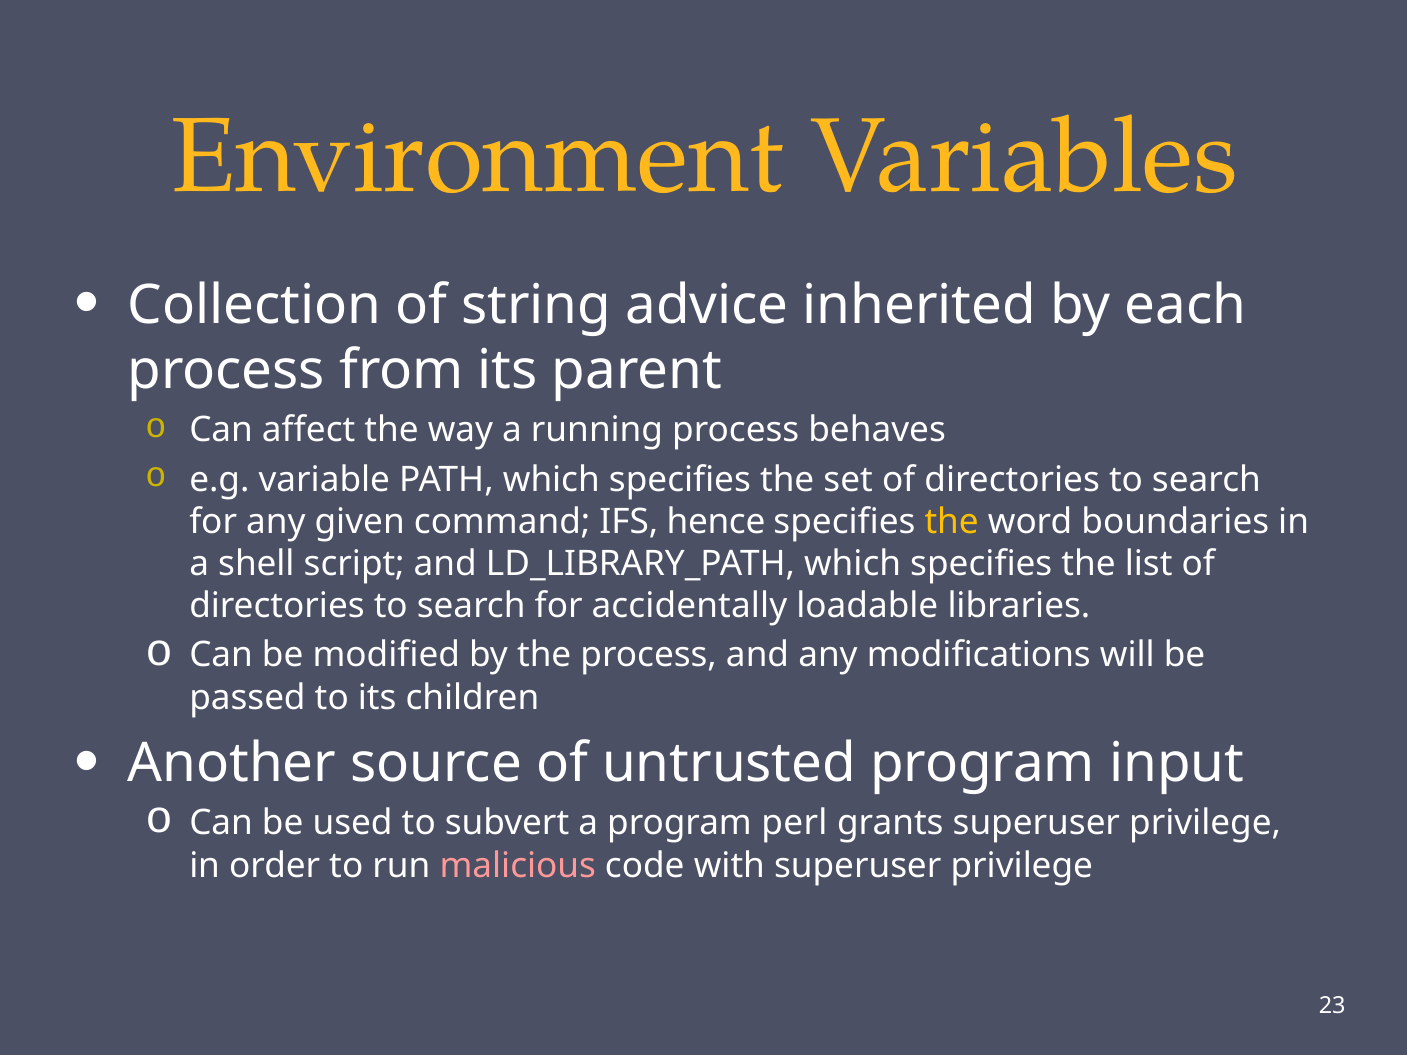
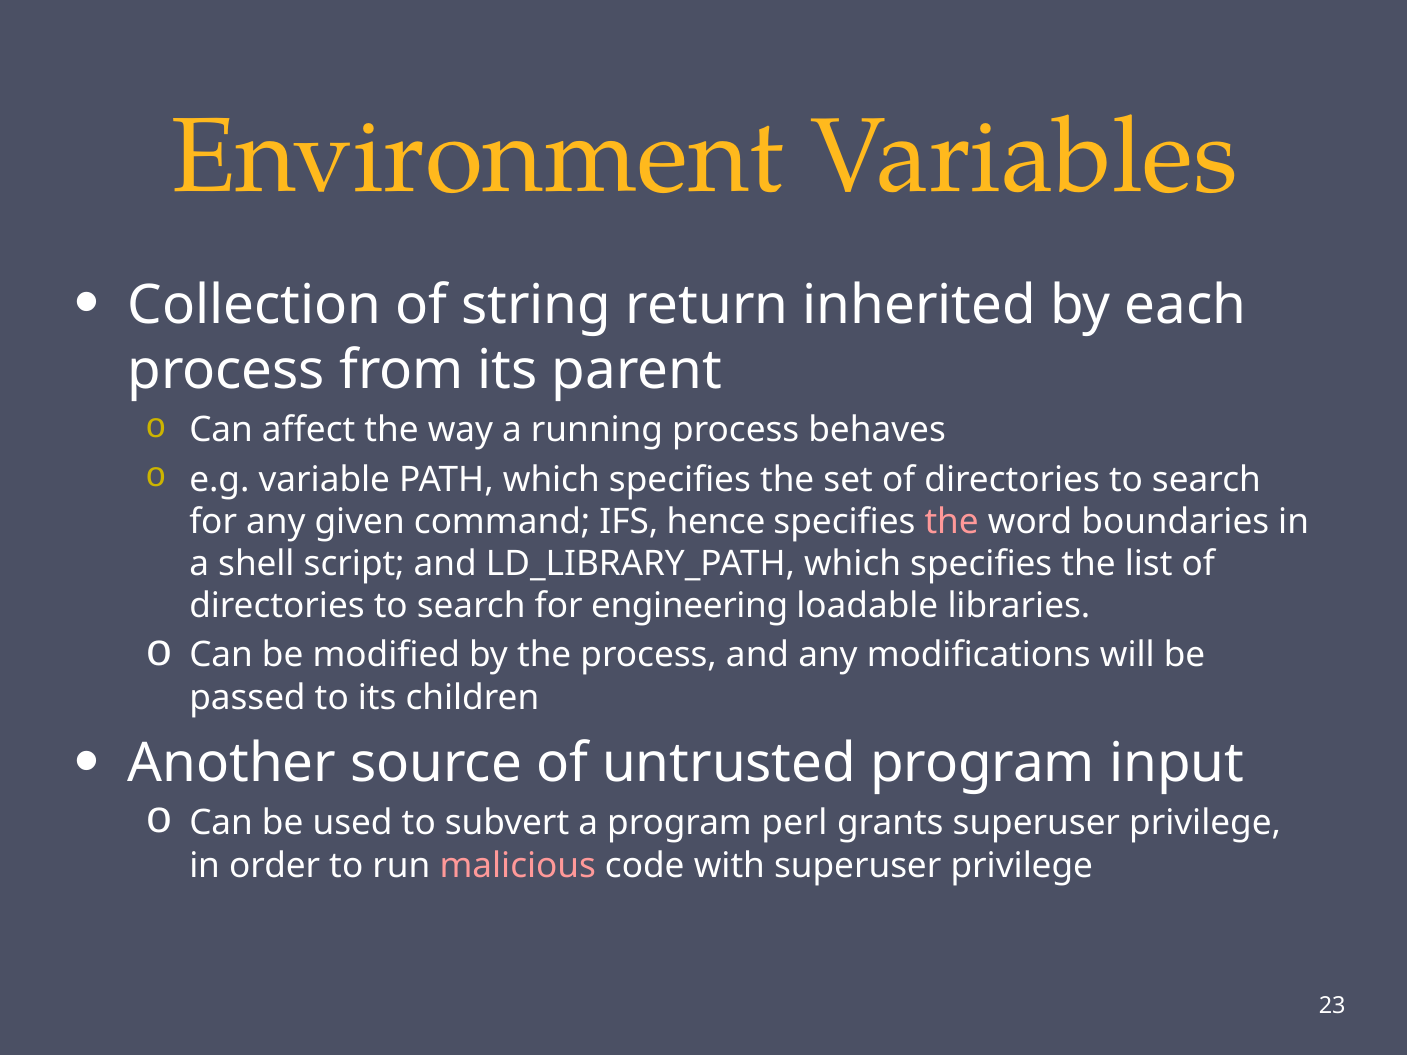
advice: advice -> return (707, 305)
the colour: yellow -> pink (952, 522)
accidentally: accidentally -> engineering (690, 606)
